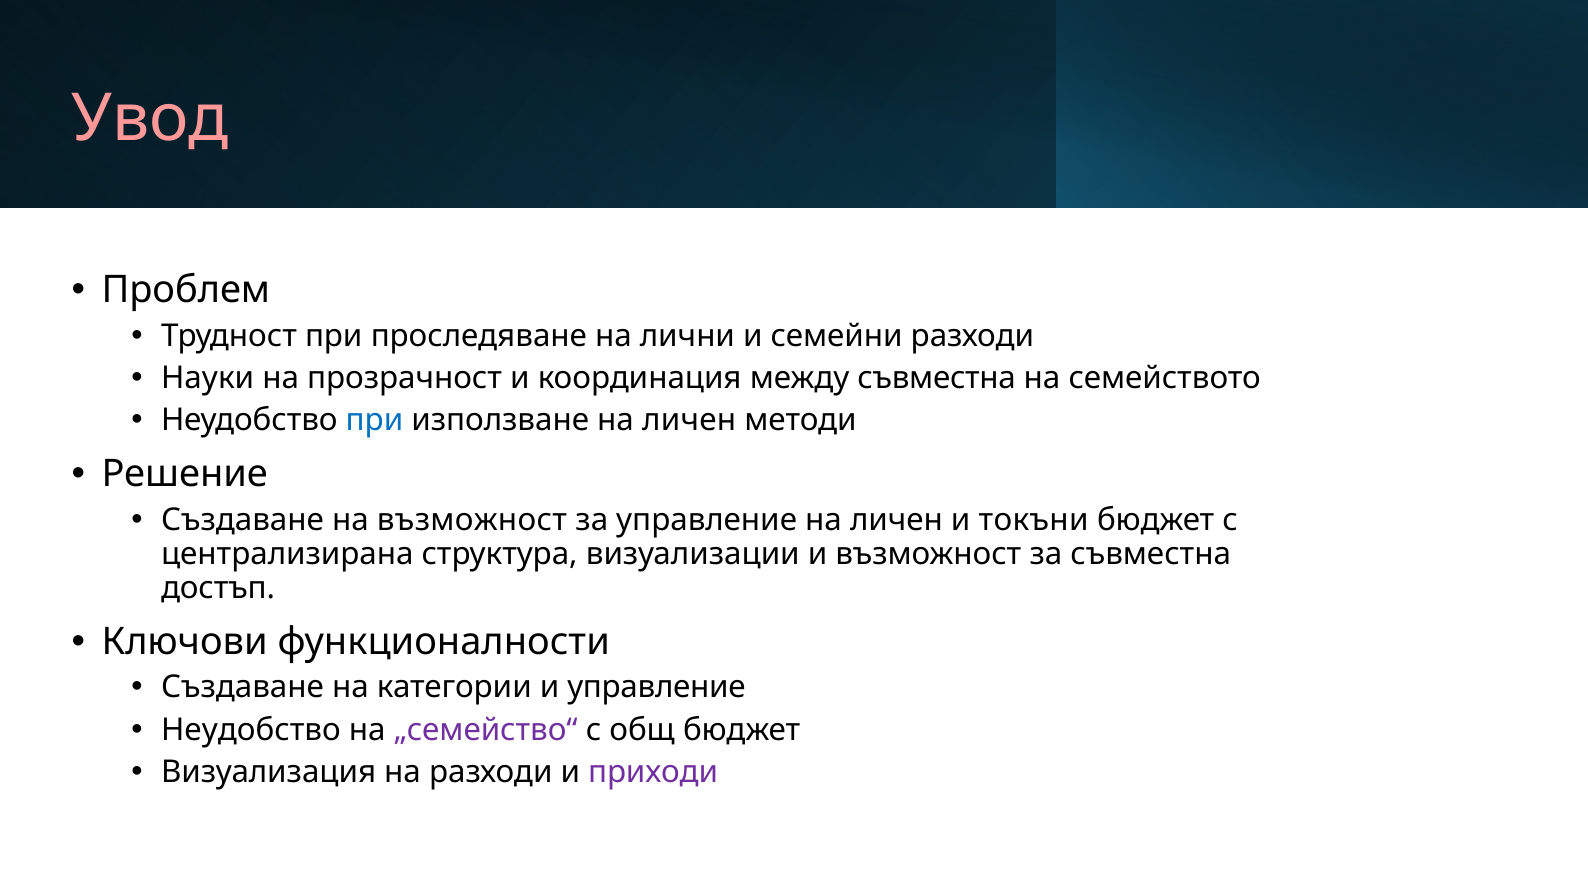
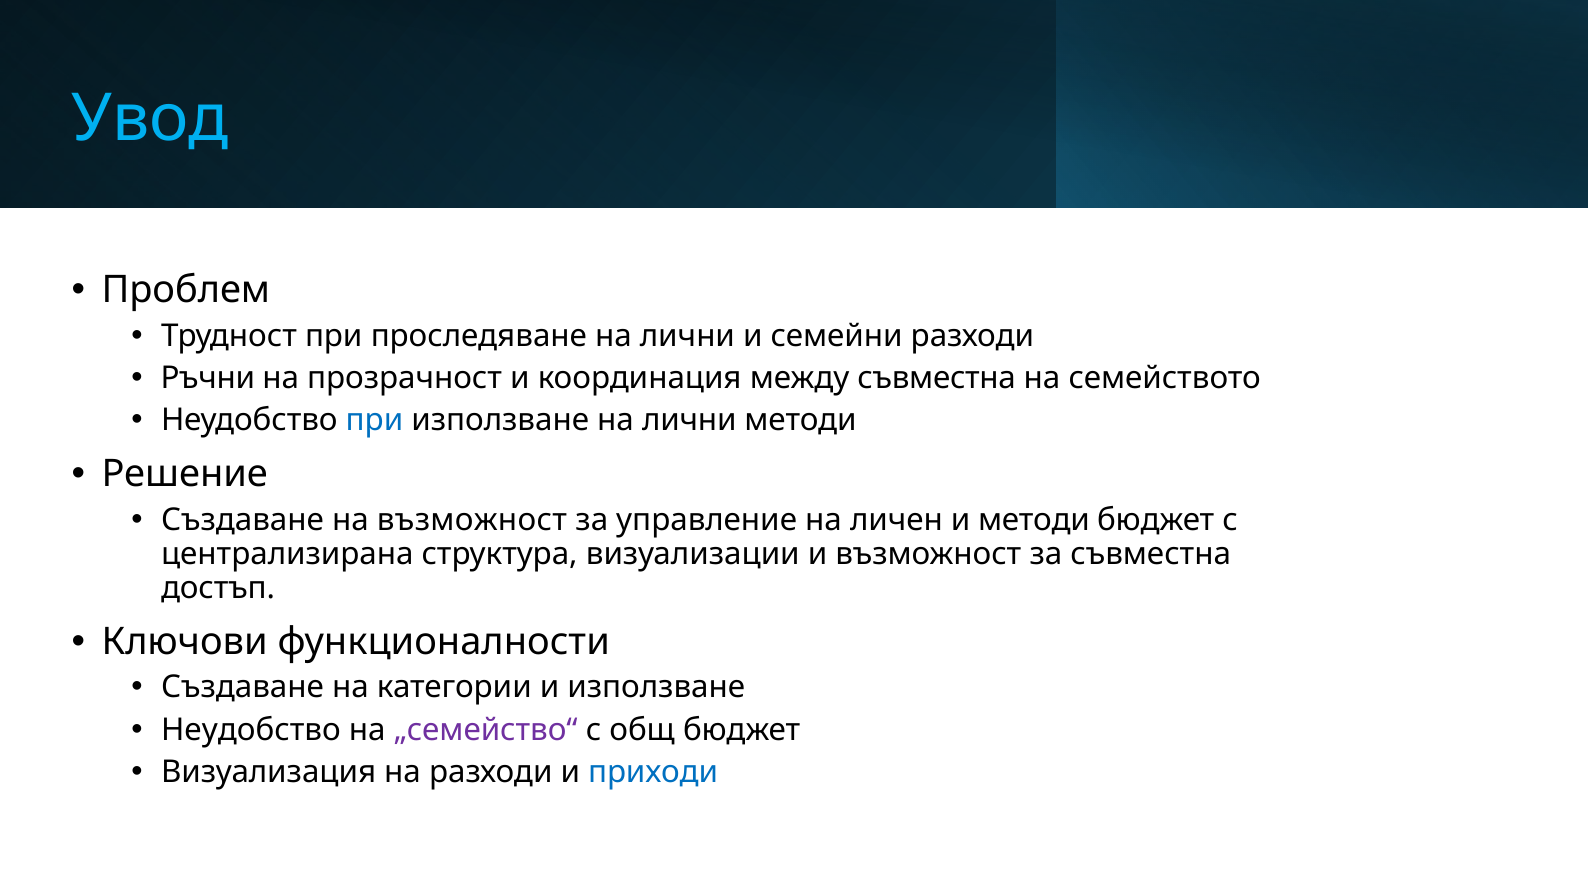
Увод colour: pink -> light blue (150, 119)
Науки: Науки -> Ръчни (208, 378)
използване на личен: личен -> лични (689, 420)
и токъни: токъни -> методи (1034, 520)
и управление: управление -> използване (656, 688)
приходи colour: purple -> blue (653, 772)
